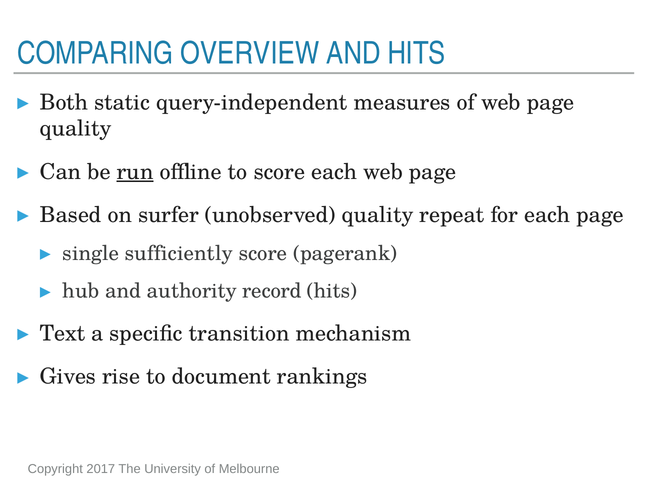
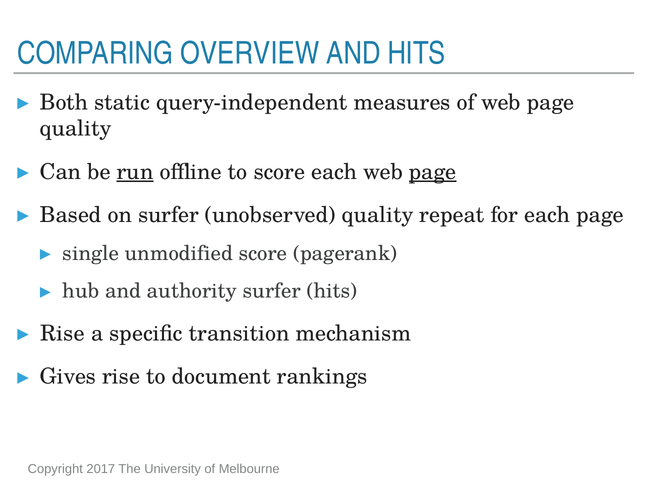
page underline: none -> present (433, 172)
sufficiently: sufficiently -> unmodified (179, 254)
authority record: record -> surfer (272, 291)
Text: Text -> Rise (62, 334)
